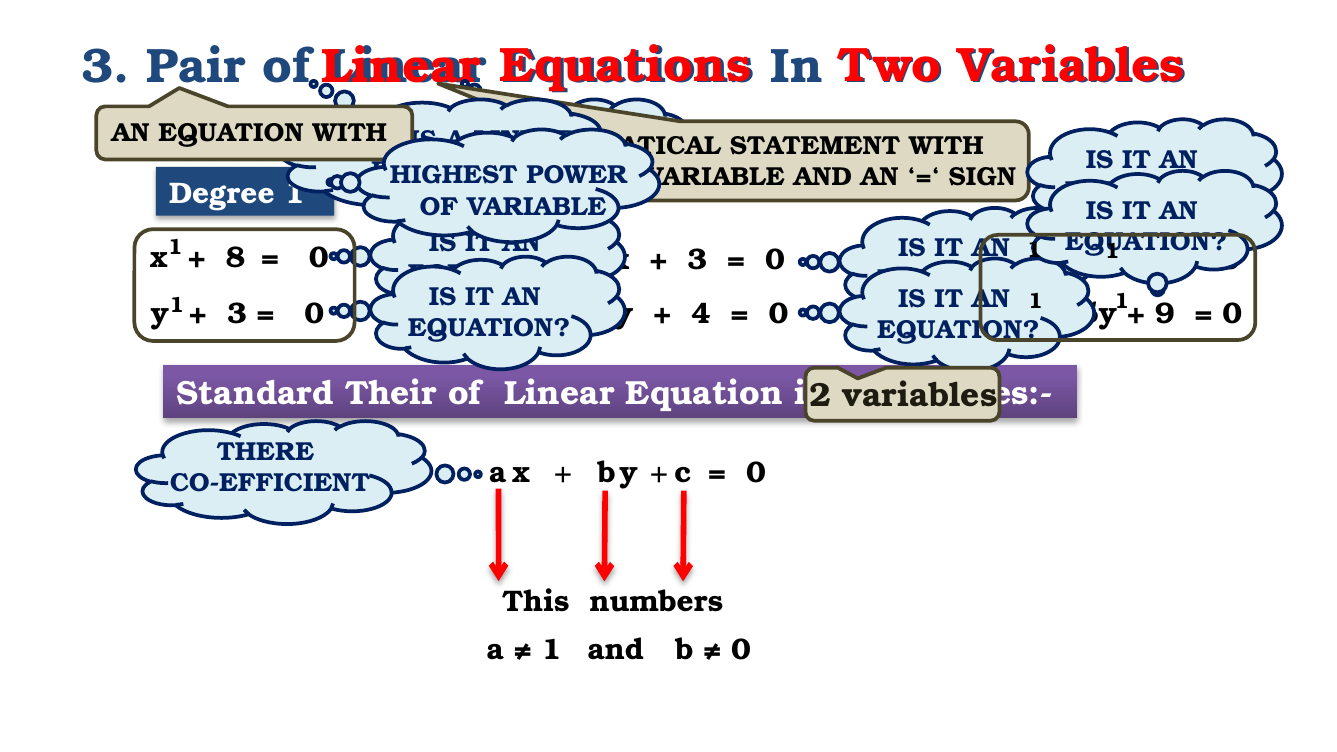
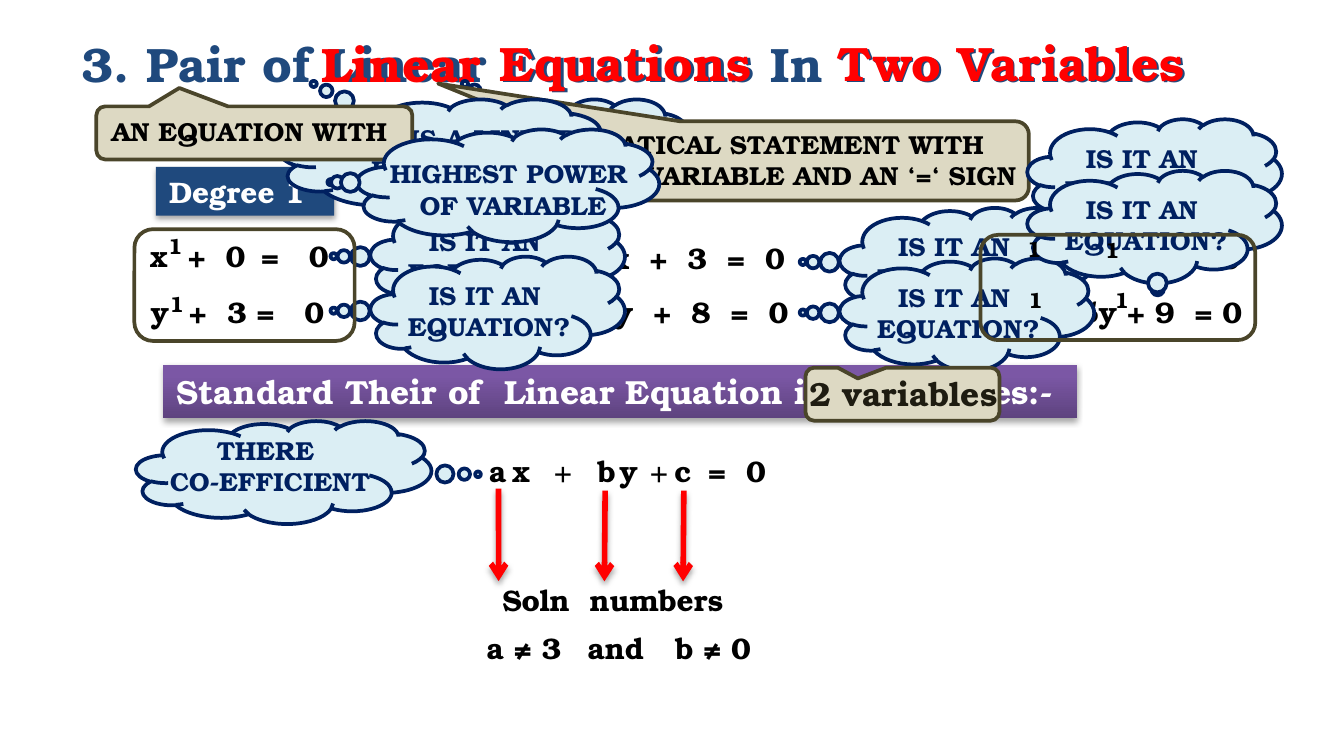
8: 8 -> 0 (235, 258)
4: 4 -> 8 (701, 314)
This: This -> Soln (536, 602)
1: 1 -> 3 (551, 650)
